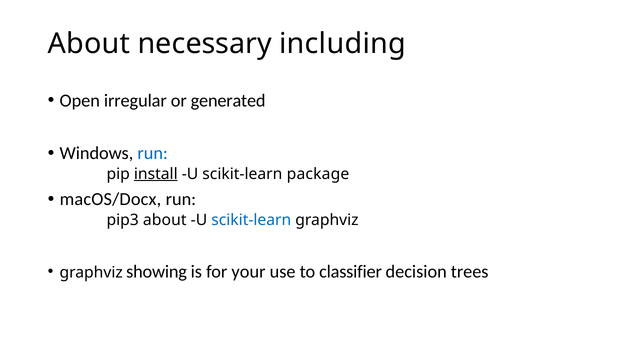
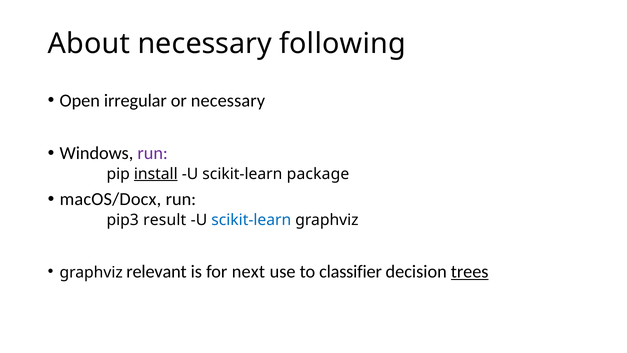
including: including -> following (343, 44)
or generated: generated -> necessary (228, 101)
run colour: blue -> purple (153, 153)
pip3 about: about -> result (165, 220)
showing: showing -> relevant (157, 272)
your: your -> next (248, 272)
trees underline: none -> present (470, 272)
